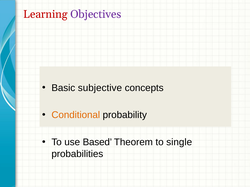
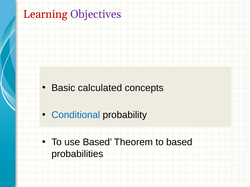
subjective: subjective -> calculated (100, 88)
Conditional colour: orange -> blue (76, 115)
to single: single -> based (179, 143)
